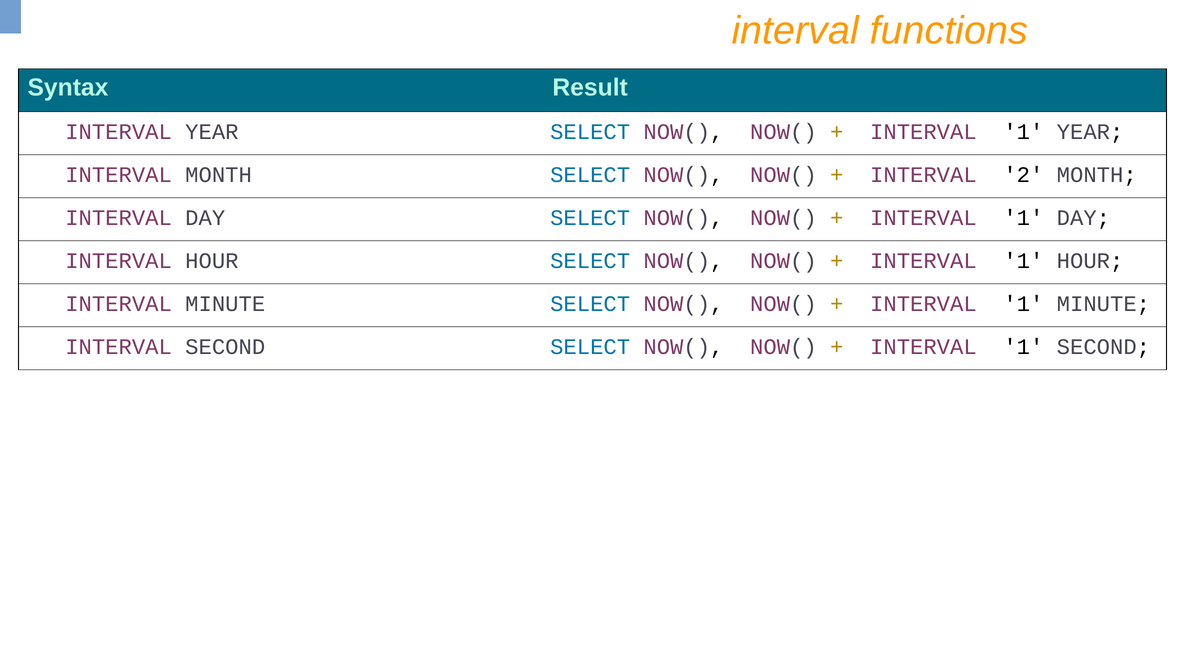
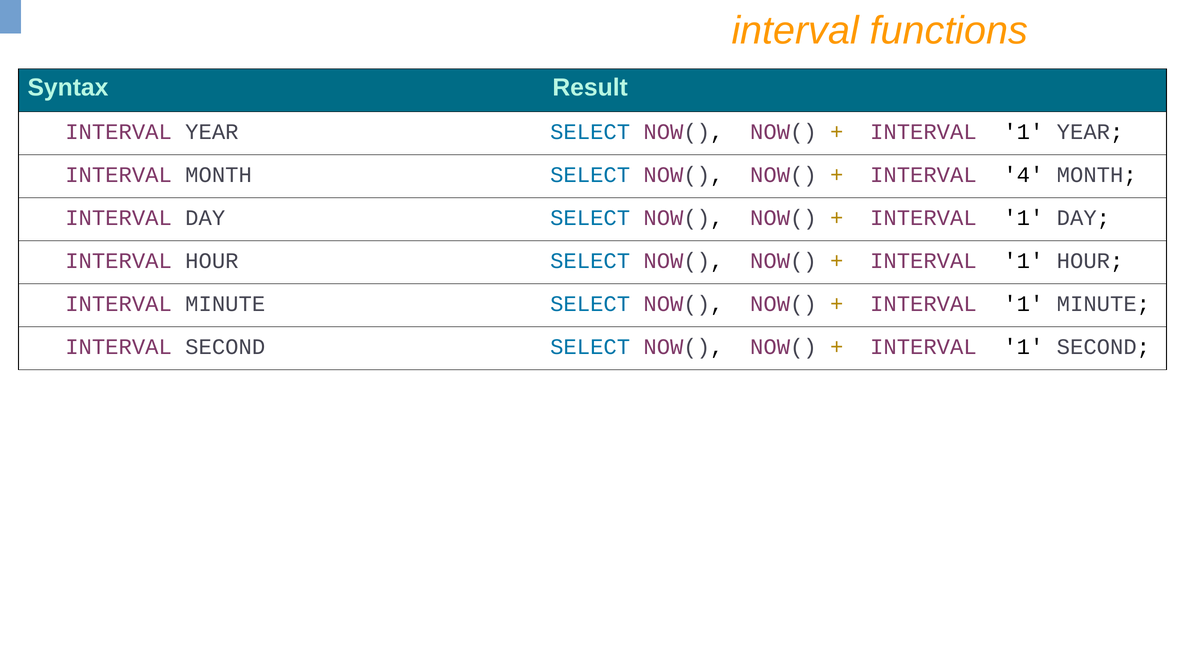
2: 2 -> 4 (1023, 175)
